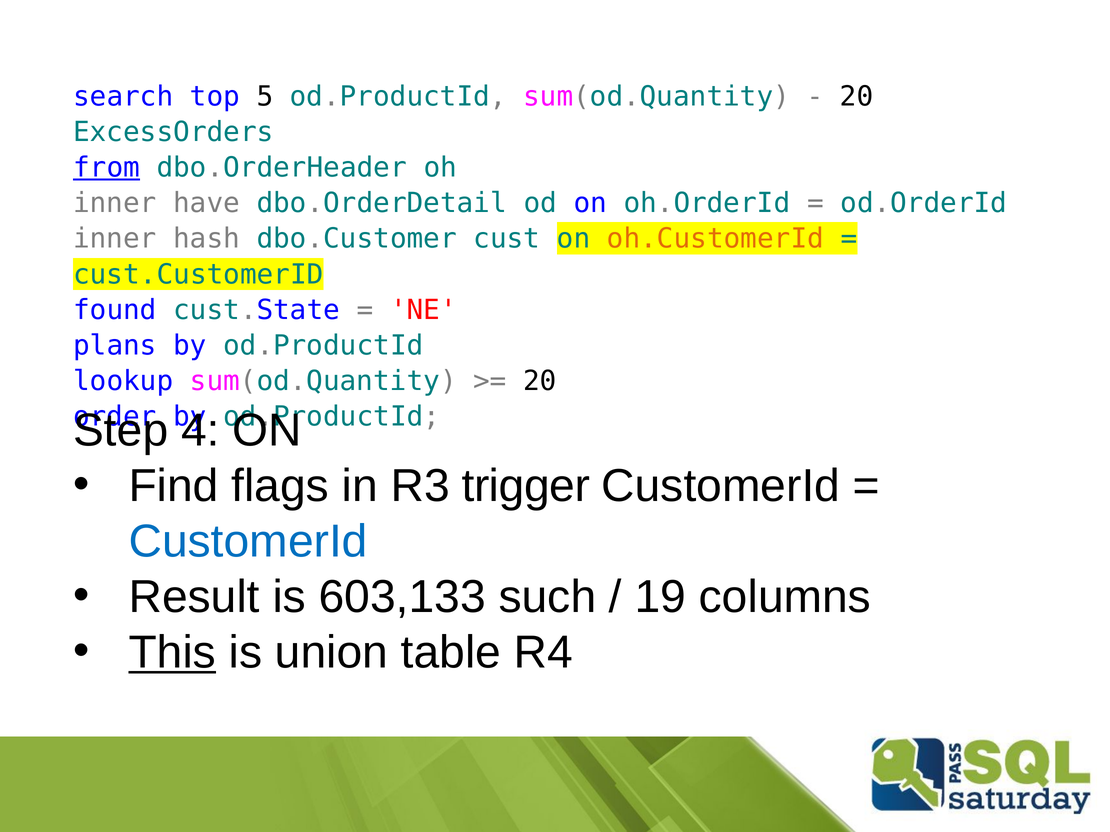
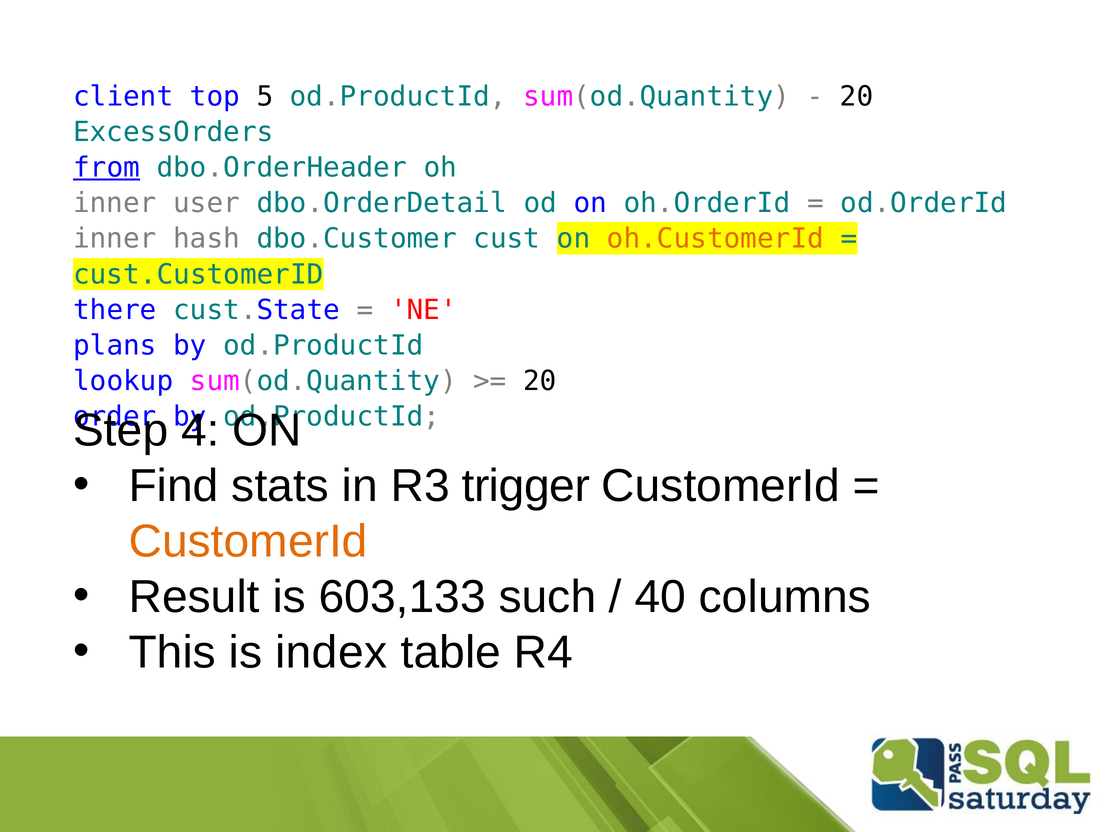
search: search -> client (123, 96)
have: have -> user (207, 203)
found: found -> there (115, 310)
flags: flags -> stats (280, 486)
CustomerId colour: blue -> orange (248, 542)
19: 19 -> 40 (660, 597)
This underline: present -> none (172, 653)
union: union -> index (331, 653)
